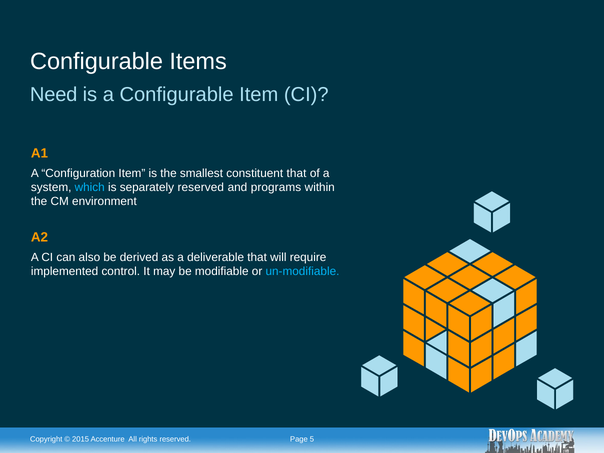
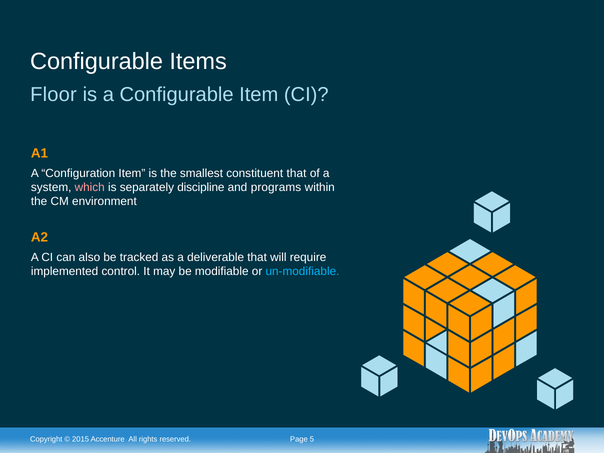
Need: Need -> Floor (53, 95)
which colour: light blue -> pink (90, 187)
separately reserved: reserved -> discipline (201, 187)
derived: derived -> tracked (139, 257)
